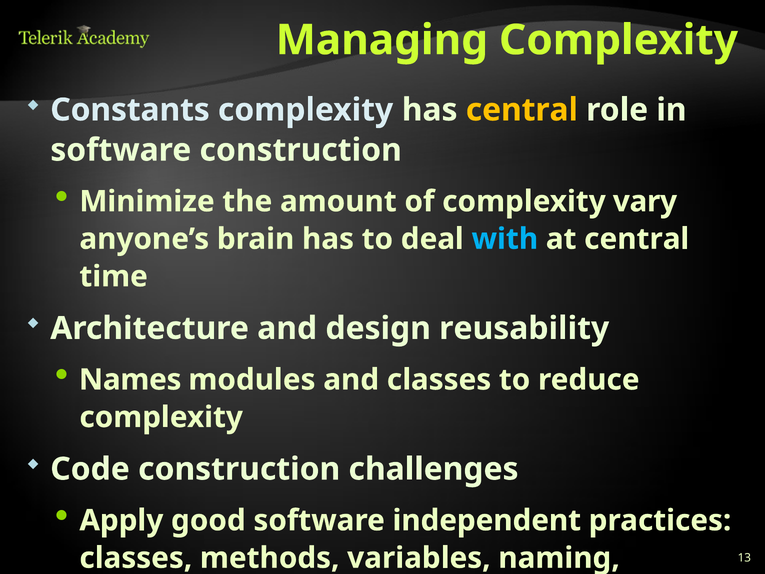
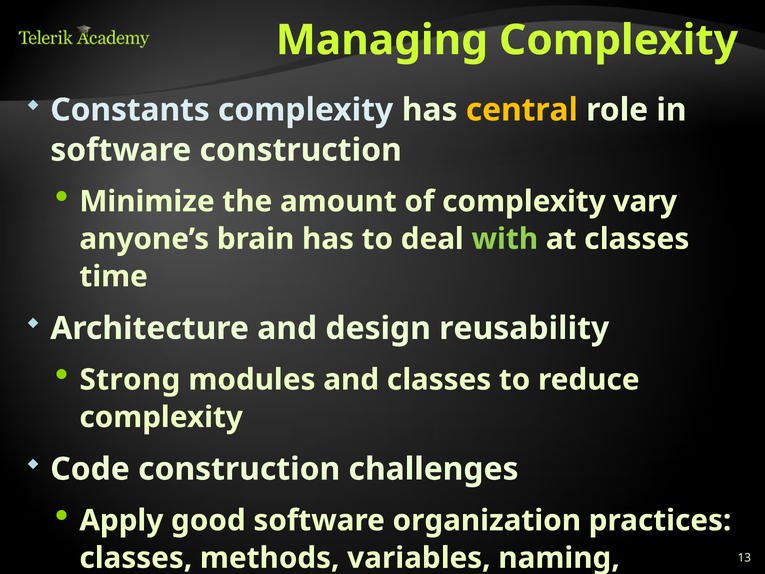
with colour: light blue -> light green (505, 239)
at central: central -> classes (637, 239)
Names: Names -> Strong (130, 380)
independent: independent -> organization (487, 520)
